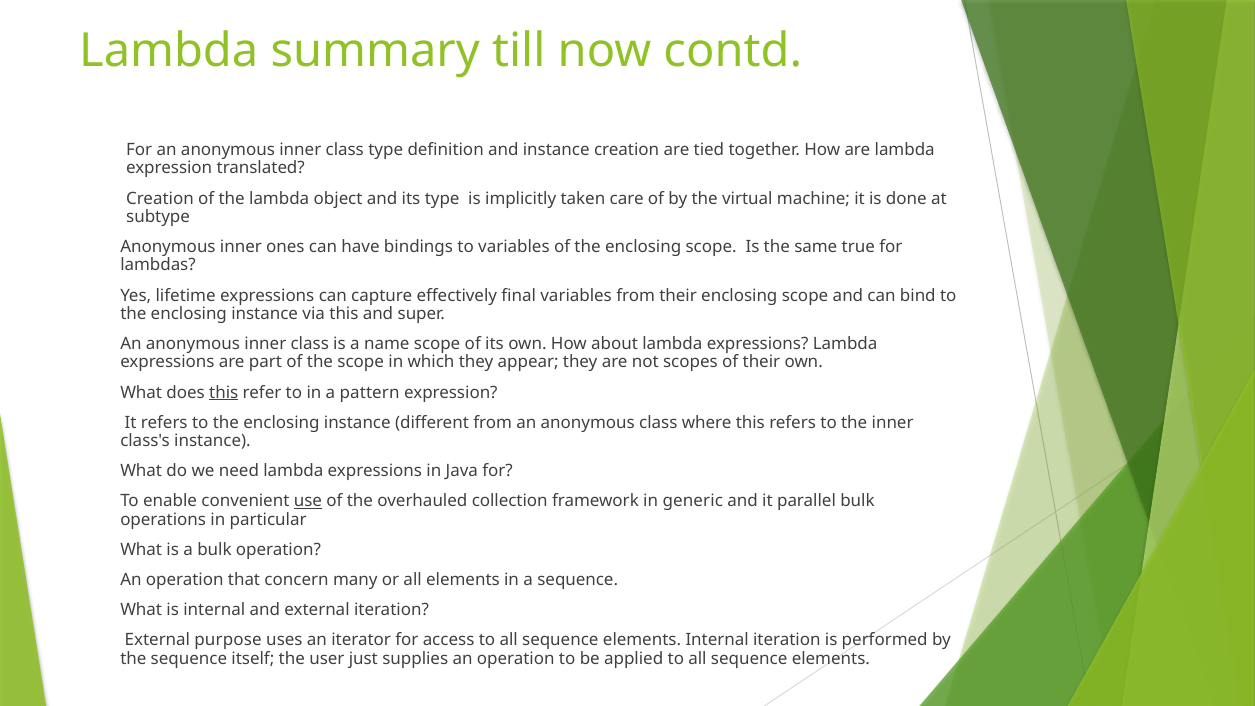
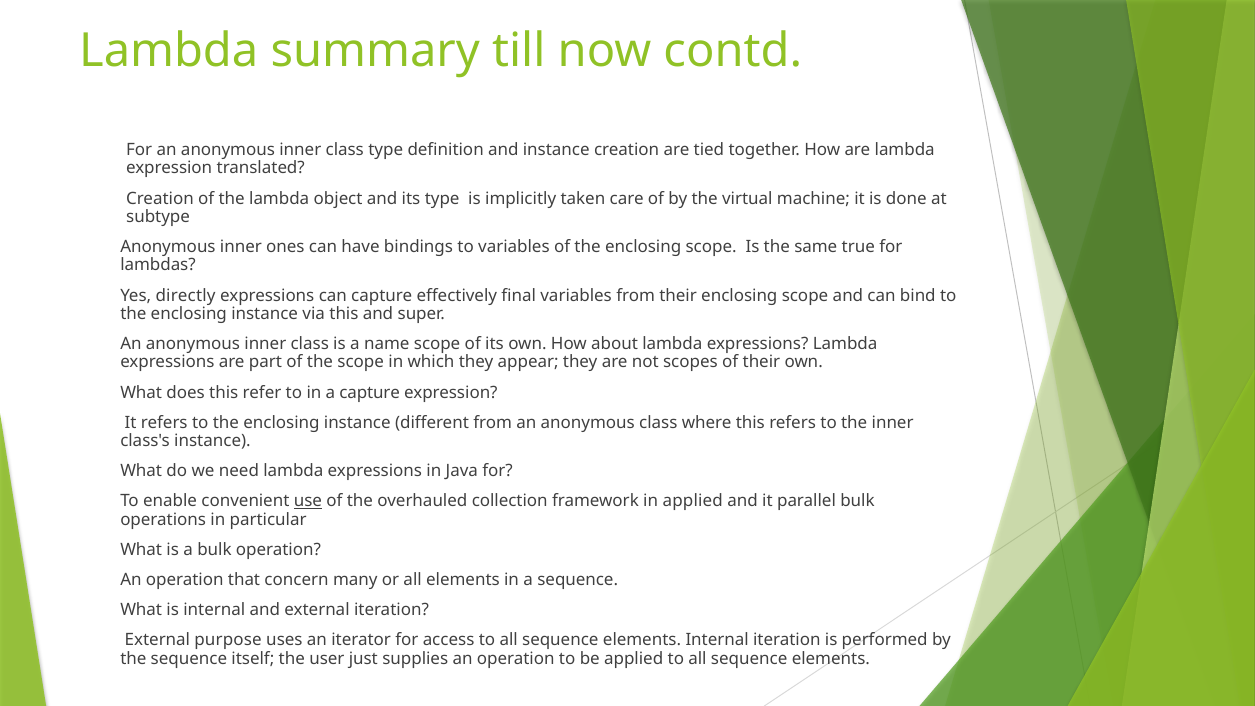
lifetime: lifetime -> directly (186, 295)
this underline: present -> none (224, 392)
a pattern: pattern -> capture (370, 392)
in generic: generic -> applied (693, 501)
